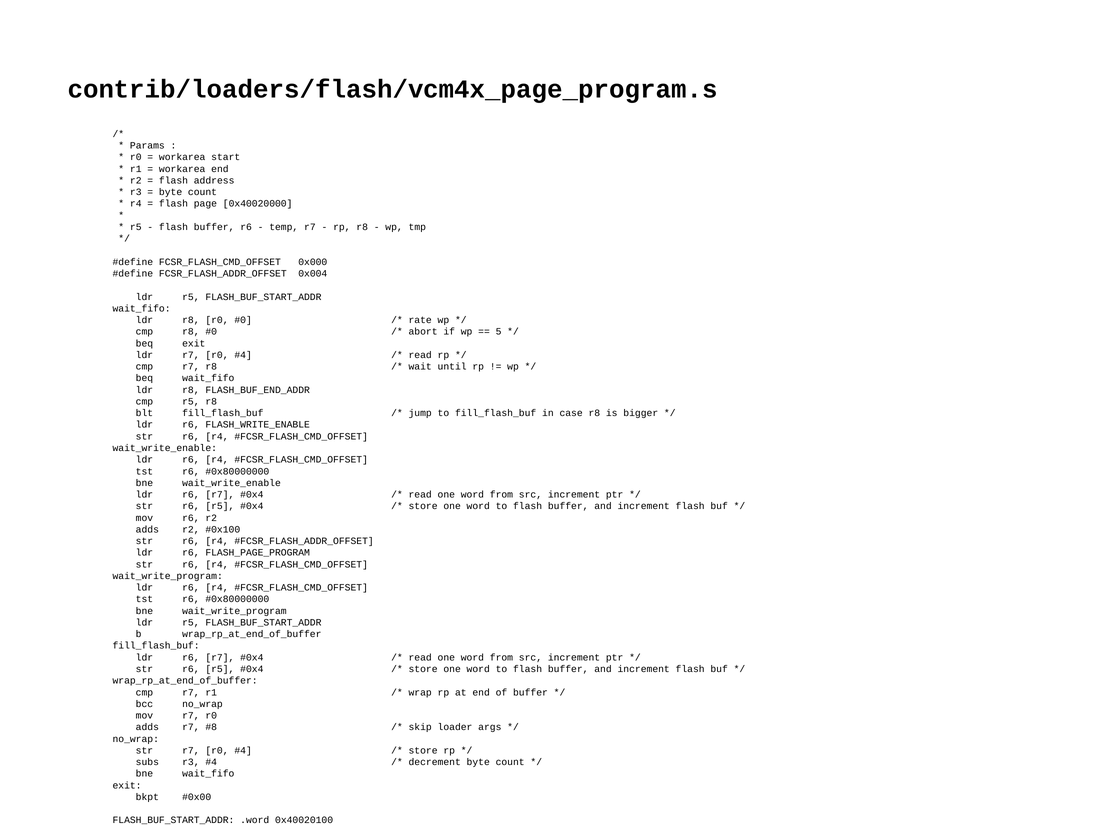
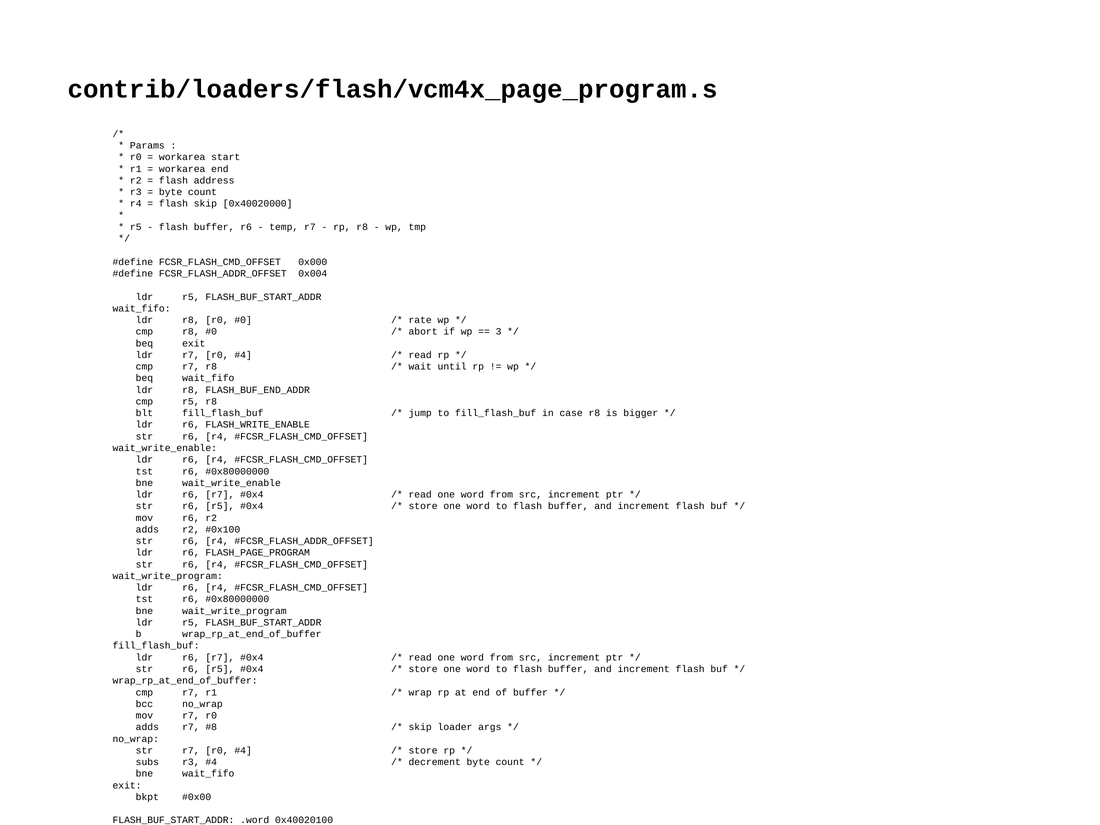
flash page: page -> skip (205, 204)
5: 5 -> 3 (499, 332)
